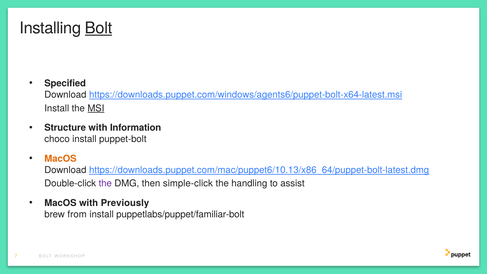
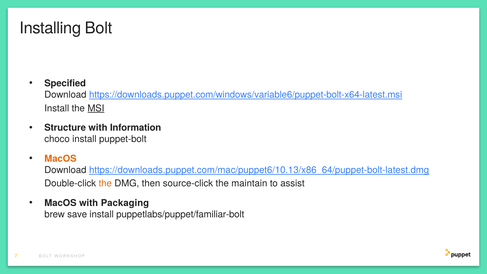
Bolt underline: present -> none (99, 28)
https://downloads.puppet.com/windows/agents6/puppet-bolt-x64-latest.msi: https://downloads.puppet.com/windows/agents6/puppet-bolt-x64-latest.msi -> https://downloads.puppet.com/windows/variable6/puppet-bolt-x64-latest.msi (246, 95)
the colour: purple -> orange (105, 183)
simple-click: simple-click -> source-click (188, 183)
handling: handling -> maintain (249, 183)
Previously: Previously -> Packaging (125, 203)
from: from -> save (77, 214)
